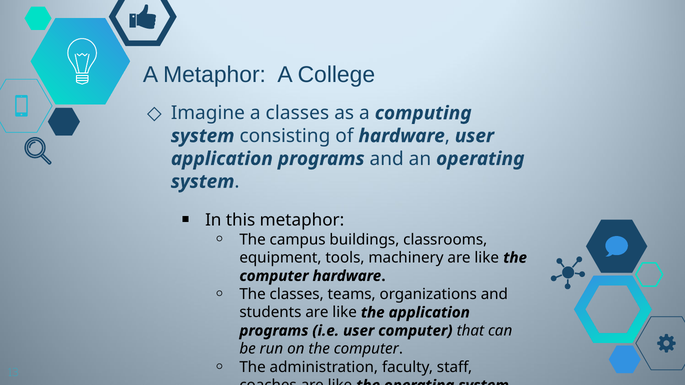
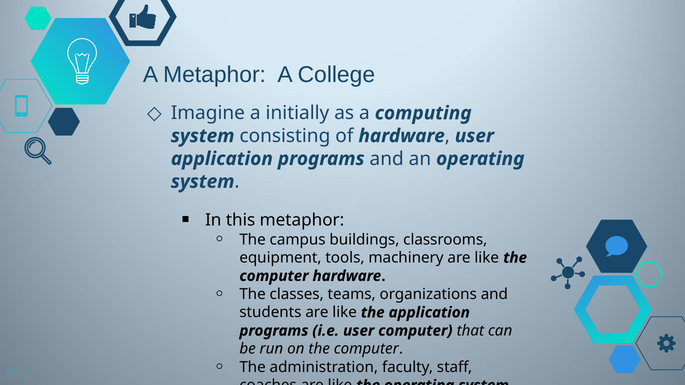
a classes: classes -> initially (297, 113)
